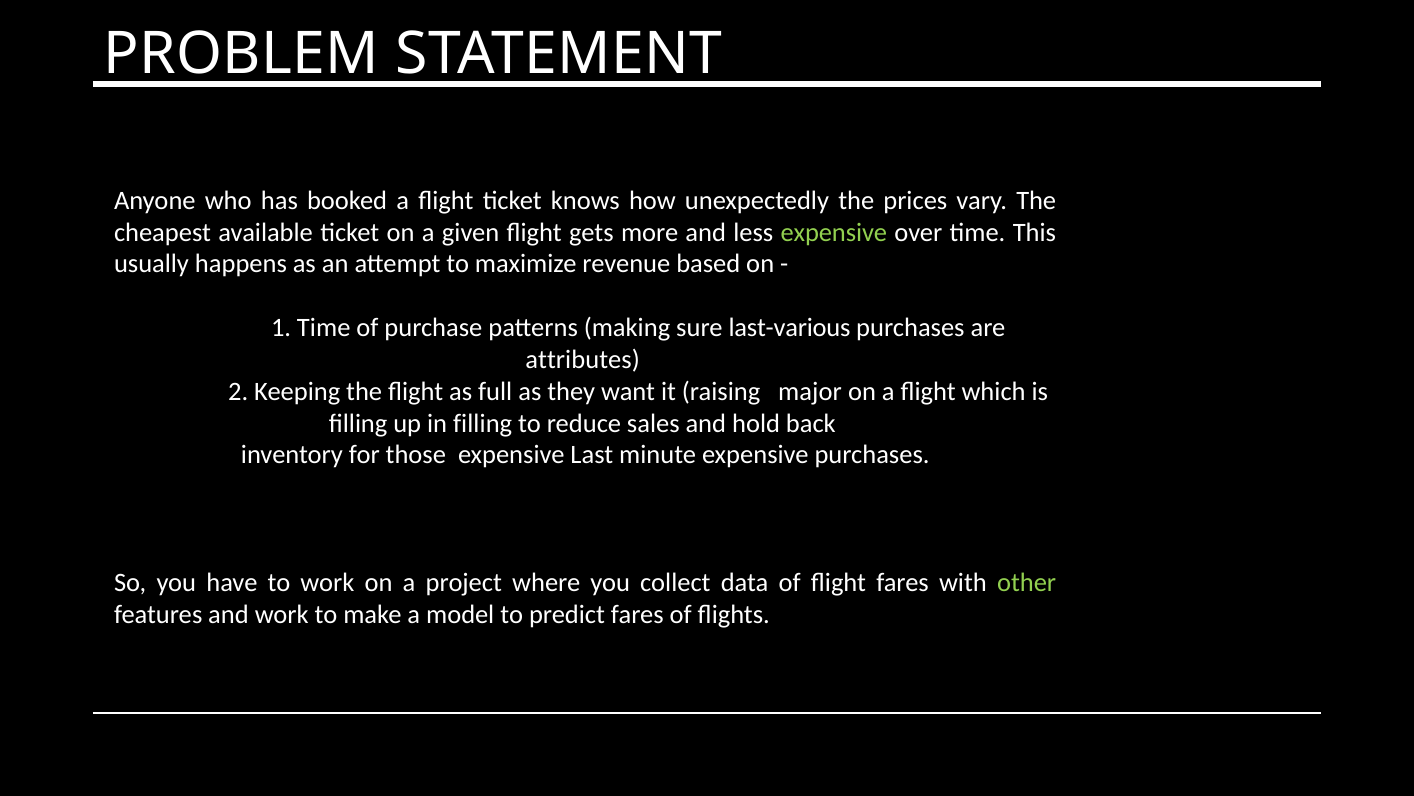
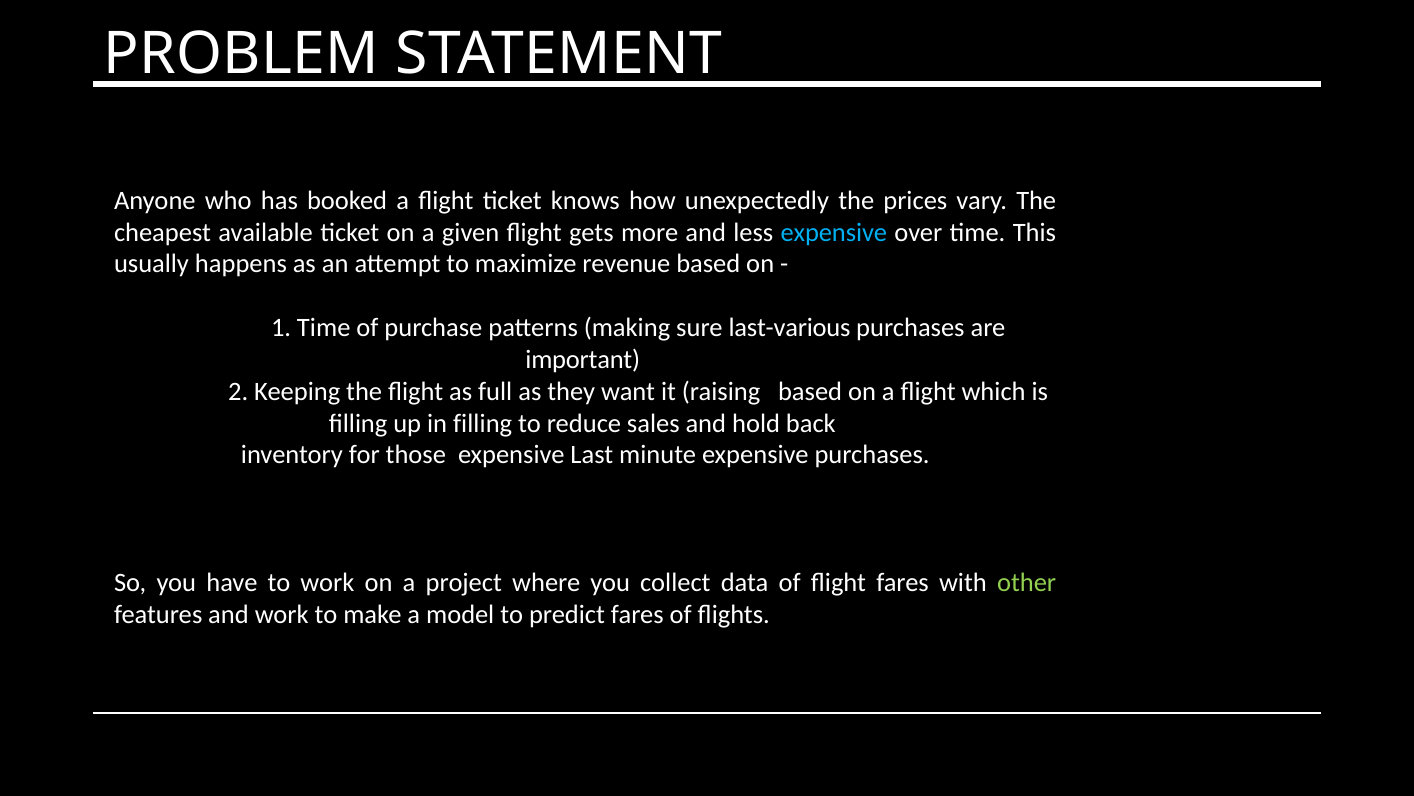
expensive colour: light green -> light blue (834, 232)
attributes: attributes -> important (583, 359)
raising major: major -> based (810, 391)
